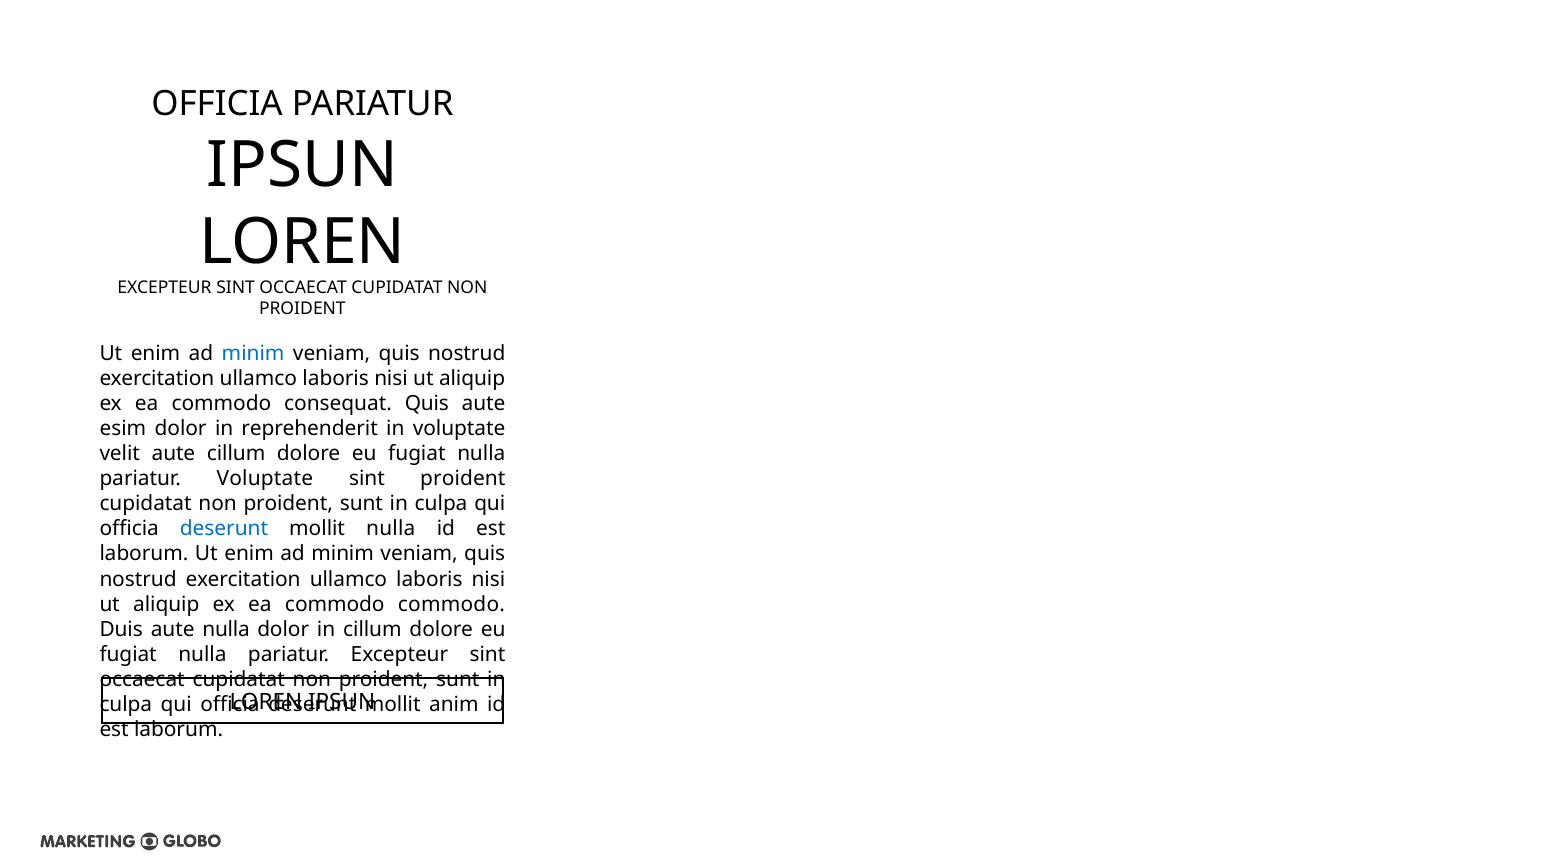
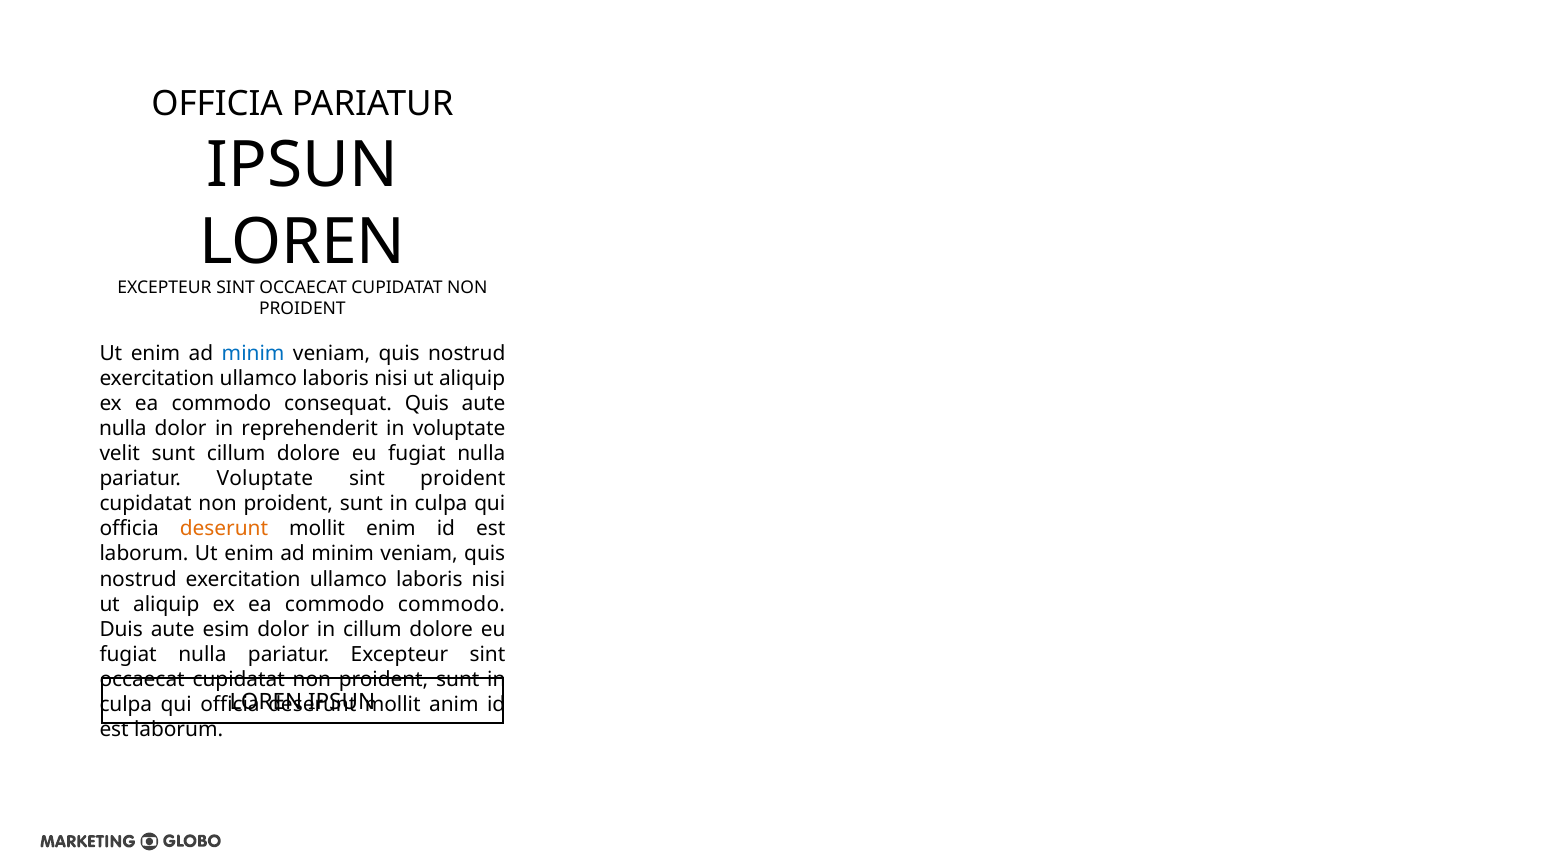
esim: esim -> nulla (123, 429)
velit aute: aute -> sunt (173, 454)
deserunt colour: blue -> orange (224, 529)
mollit nulla: nulla -> enim (391, 529)
aute nulla: nulla -> esim (226, 630)
